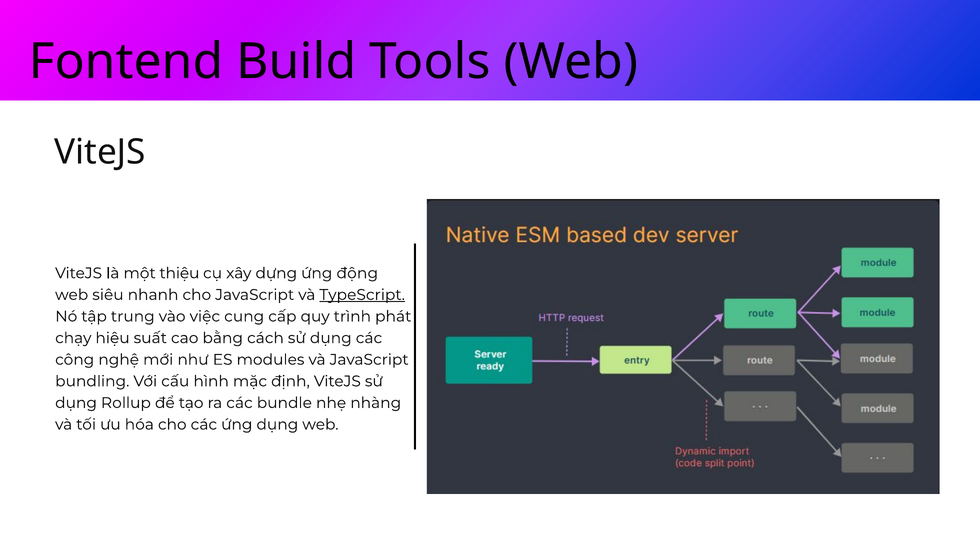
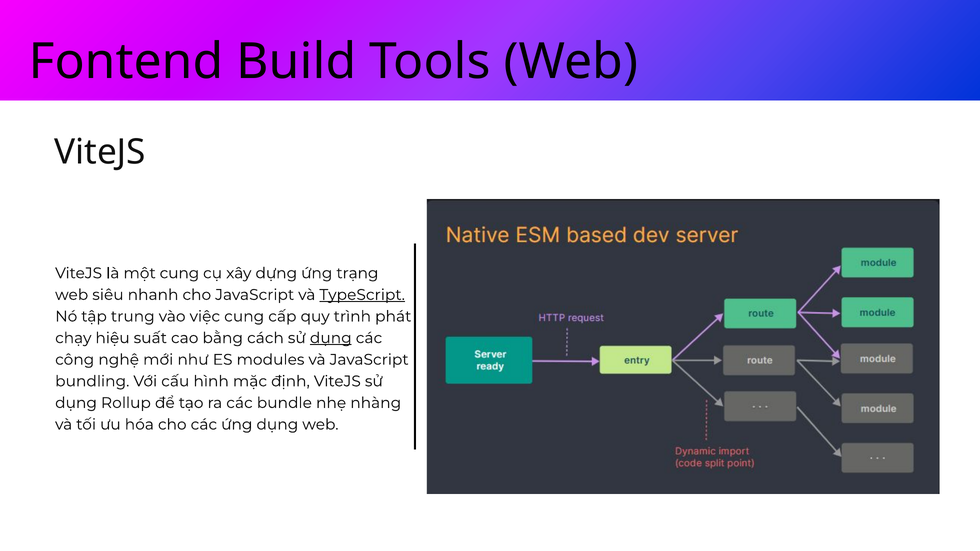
một thiệu: thiệu -> cung (179, 273)
động: động -> trạng (357, 273)
dụng underline: none -> present (331, 338)
